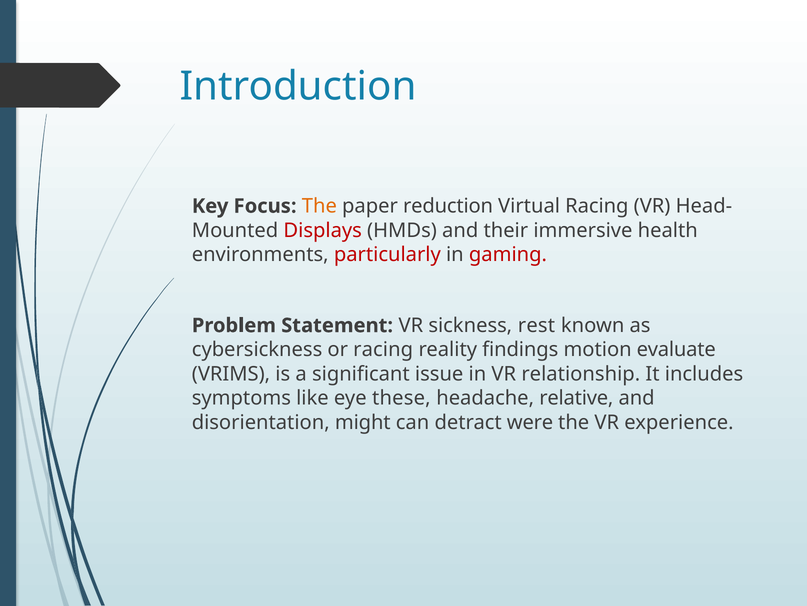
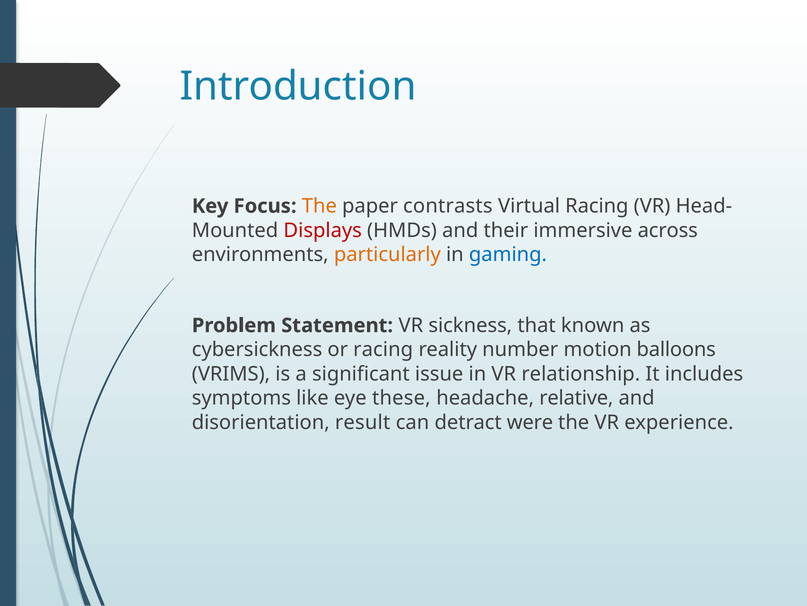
reduction: reduction -> contrasts (448, 206)
health: health -> across (668, 230)
particularly colour: red -> orange (387, 254)
gaming colour: red -> blue (508, 254)
rest: rest -> that (537, 325)
findings: findings -> number (520, 349)
evaluate: evaluate -> balloons (676, 349)
might: might -> result (363, 422)
